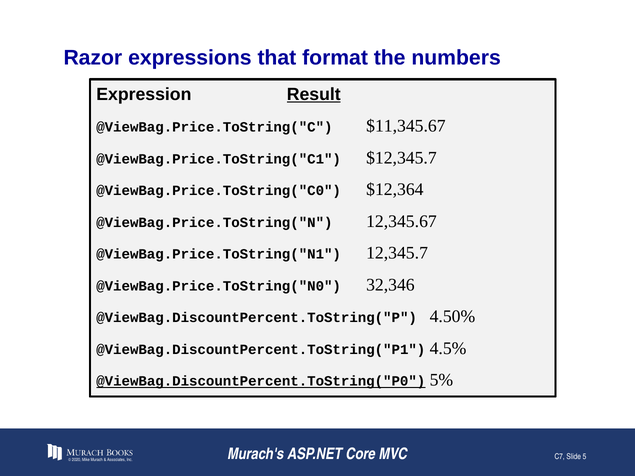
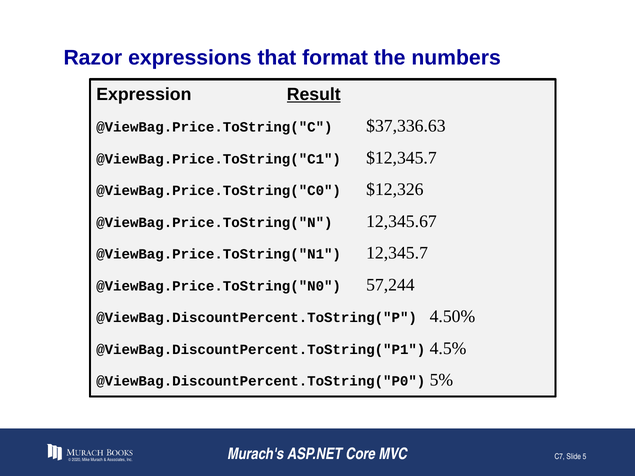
$11,345.67: $11,345.67 -> $37,336.63 (406, 126)
$12,364: $12,364 -> $12,326 (395, 190)
32,346: 32,346 -> 57,244 (390, 285)
@ViewBag.DiscountPercent.ToString("P0 underline: present -> none (261, 382)
